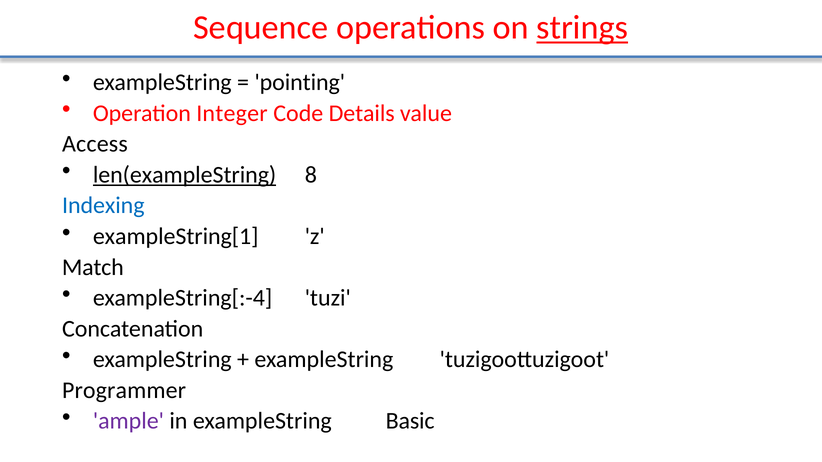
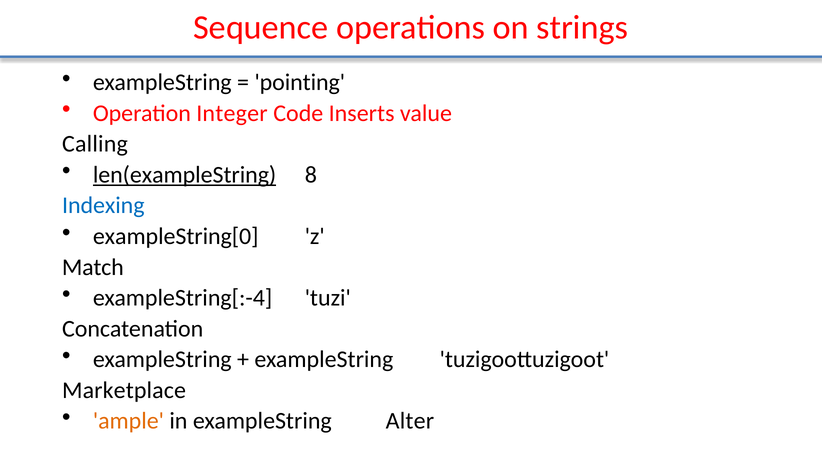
strings underline: present -> none (582, 28)
Details: Details -> Inserts (362, 113)
Access: Access -> Calling (95, 144)
exampleString[1: exampleString[1 -> exampleString[0 (176, 237)
Programmer: Programmer -> Marketplace (124, 391)
ample colour: purple -> orange (128, 421)
Basic: Basic -> Alter (410, 421)
